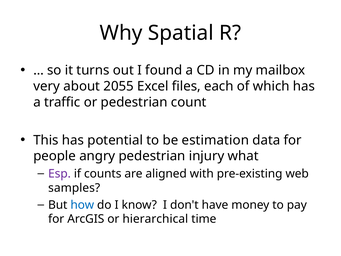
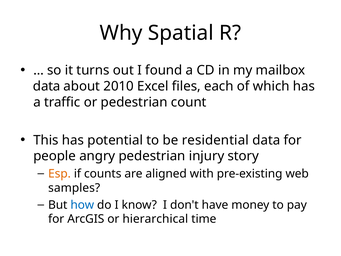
very: very -> data (47, 86)
2055: 2055 -> 2010 (119, 86)
estimation: estimation -> residential (215, 140)
what: what -> story (243, 156)
Esp colour: purple -> orange (60, 174)
